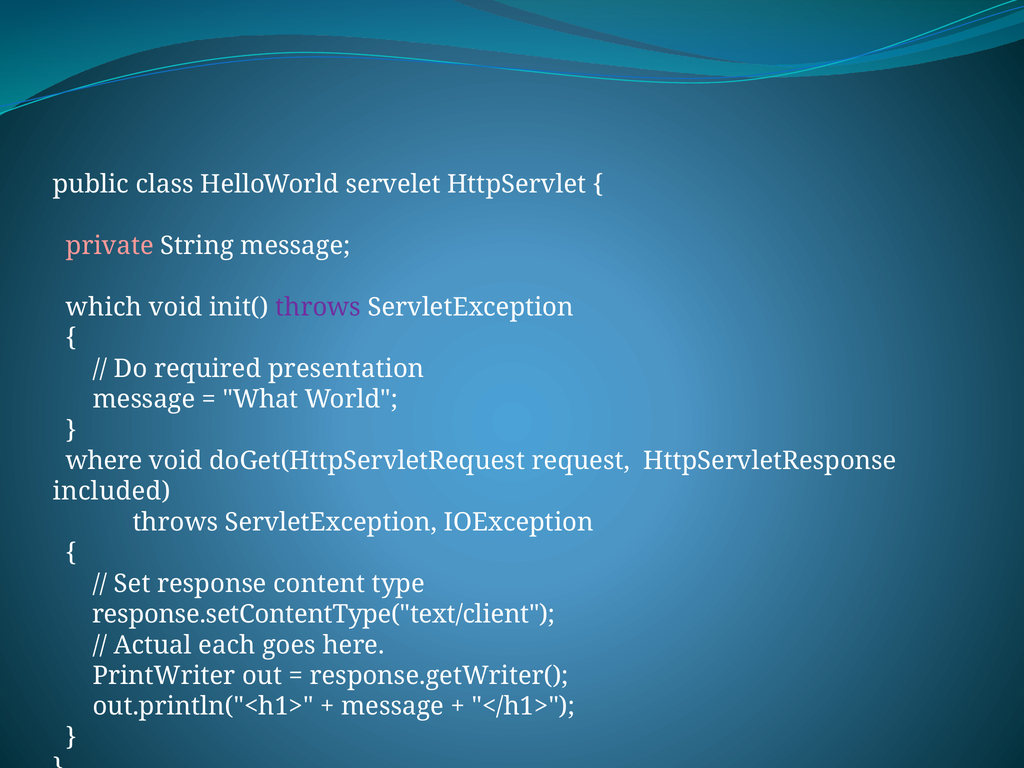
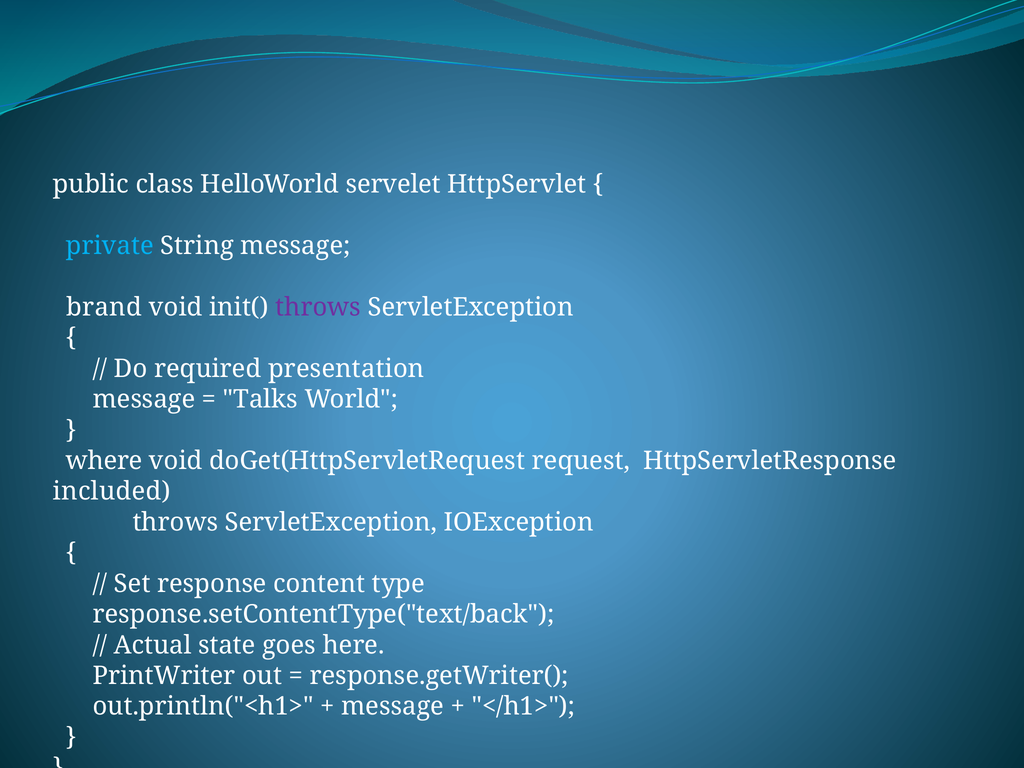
private colour: pink -> light blue (110, 246)
which: which -> brand (104, 307)
What: What -> Talks (260, 399)
response.setContentType("text/client: response.setContentType("text/client -> response.setContentType("text/back (324, 614)
each: each -> state (227, 645)
